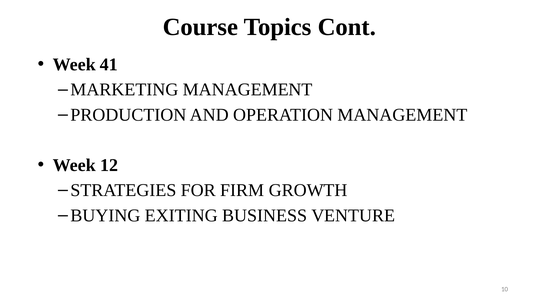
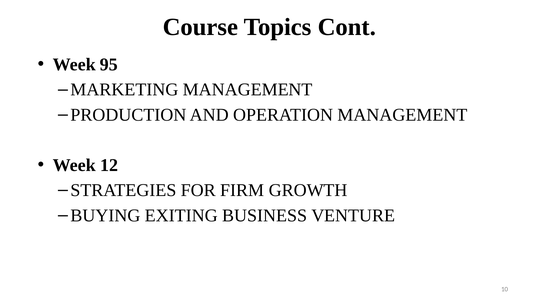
41: 41 -> 95 (109, 65)
